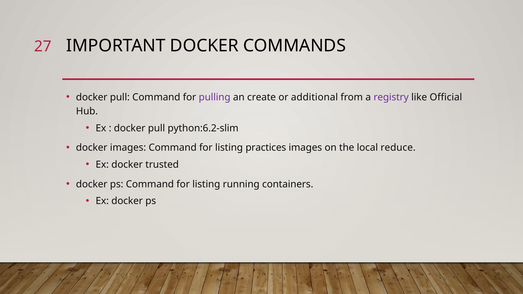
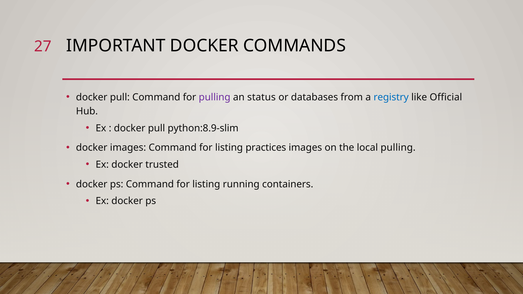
create: create -> status (261, 97)
additional: additional -> databases (315, 97)
registry colour: purple -> blue (391, 97)
python:6.2-slim: python:6.2-slim -> python:8.9-slim (203, 128)
local reduce: reduce -> pulling (398, 148)
